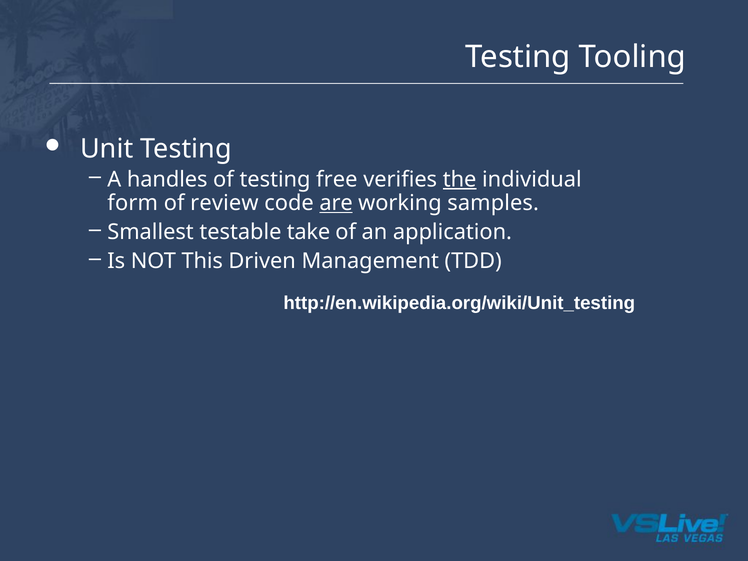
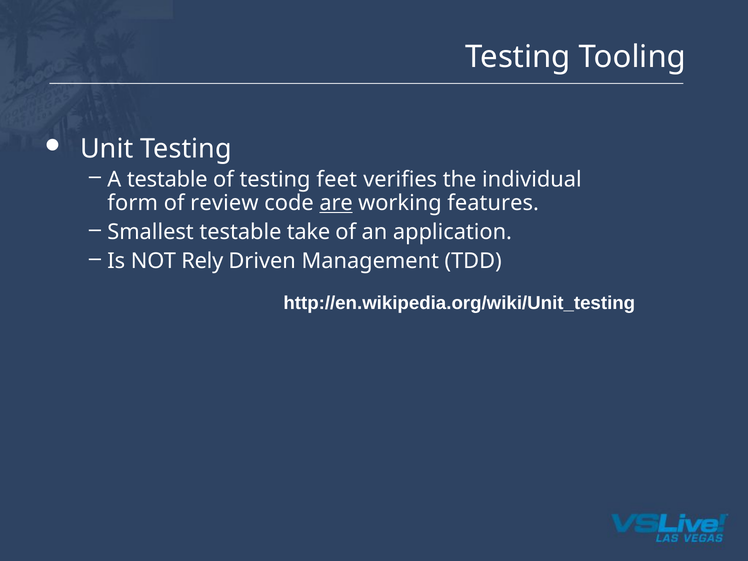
A handles: handles -> testable (167, 180)
free: free -> feet (337, 180)
the underline: present -> none (460, 180)
samples: samples -> features (493, 203)
This: This -> Rely (202, 261)
